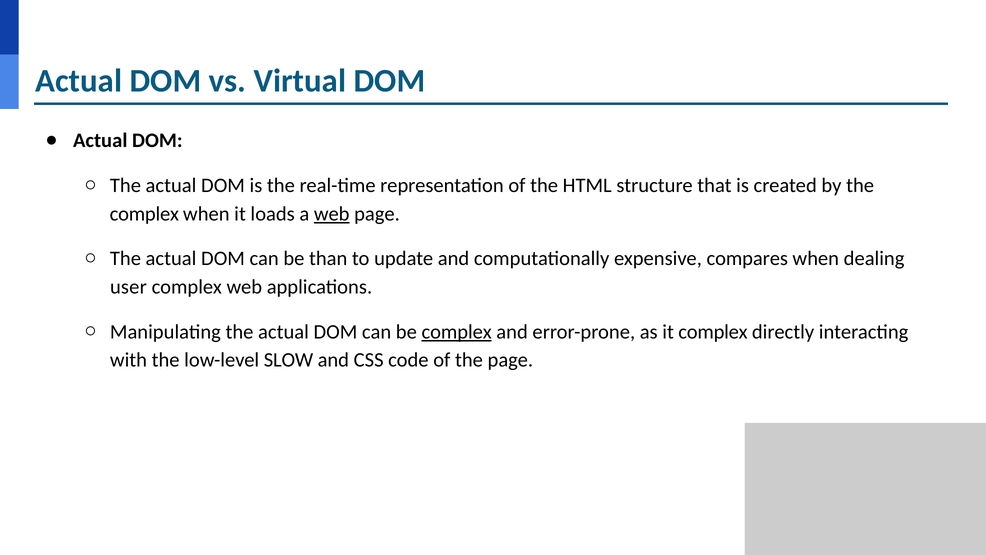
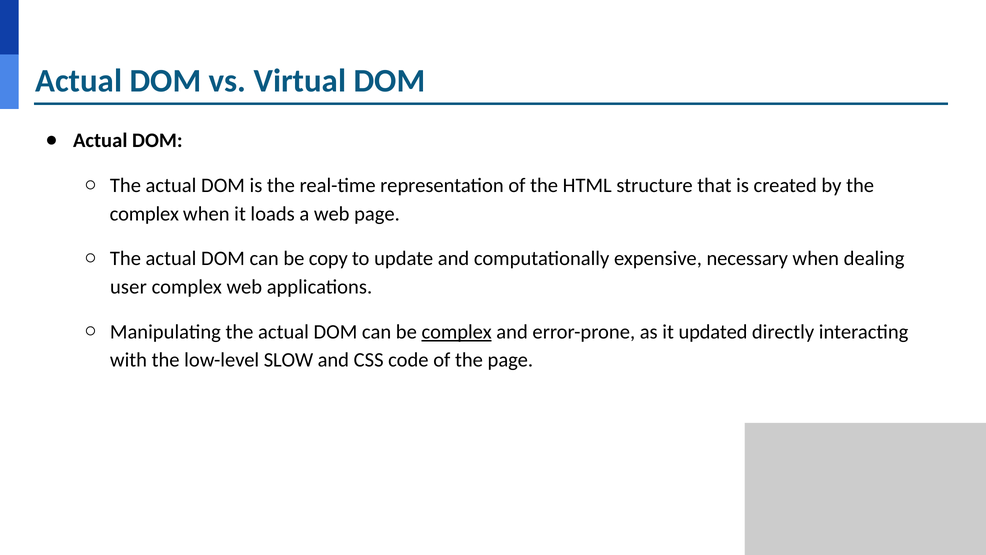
web underline: present -> none (332, 214)
than: than -> copy (328, 258)
compares: compares -> necessary (747, 258)
it complex: complex -> updated (713, 332)
